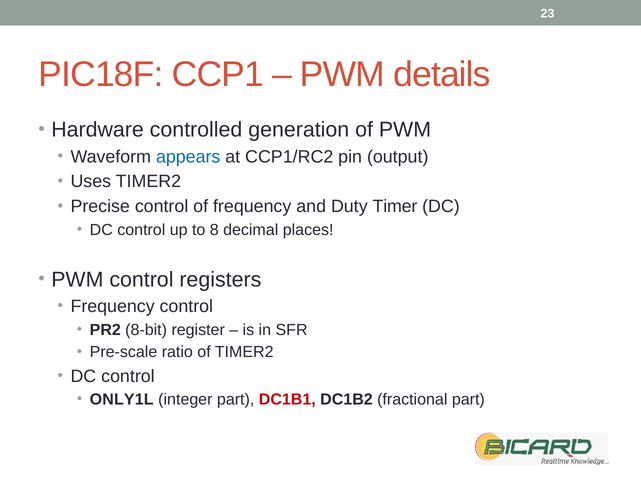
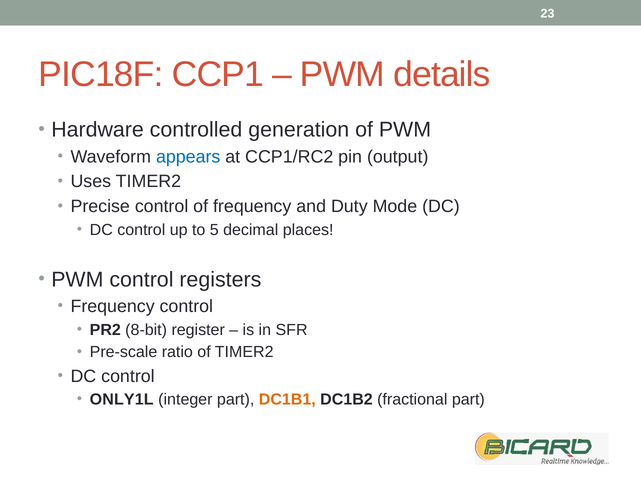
Timer: Timer -> Mode (395, 206)
8: 8 -> 5 (214, 230)
DC1B1 colour: red -> orange (287, 399)
